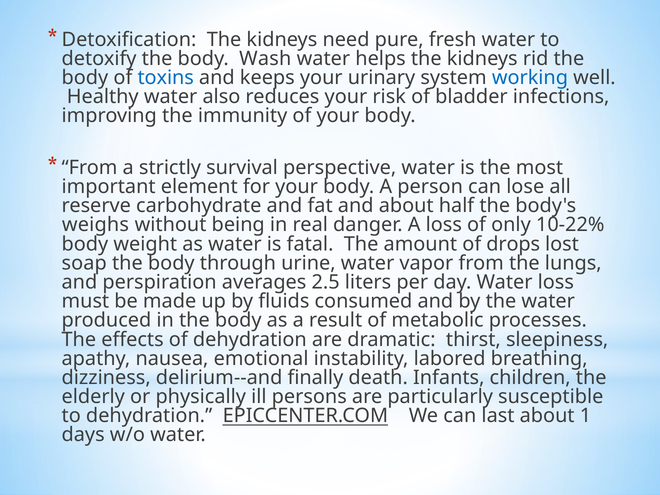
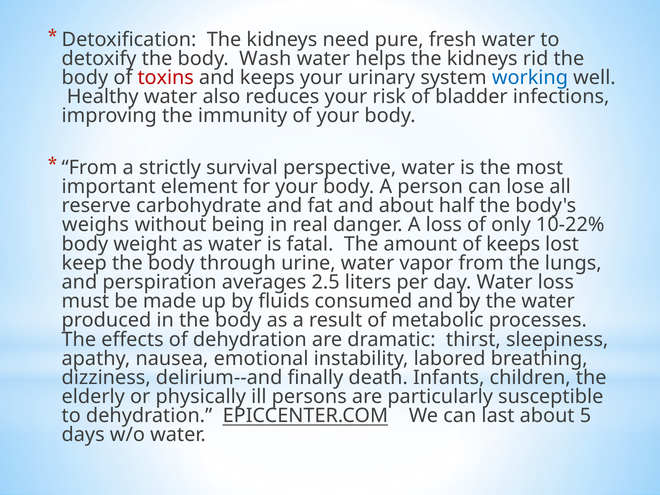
toxins colour: blue -> red (166, 78)
of drops: drops -> keeps (513, 244)
soap: soap -> keep (84, 263)
1: 1 -> 5 (585, 416)
